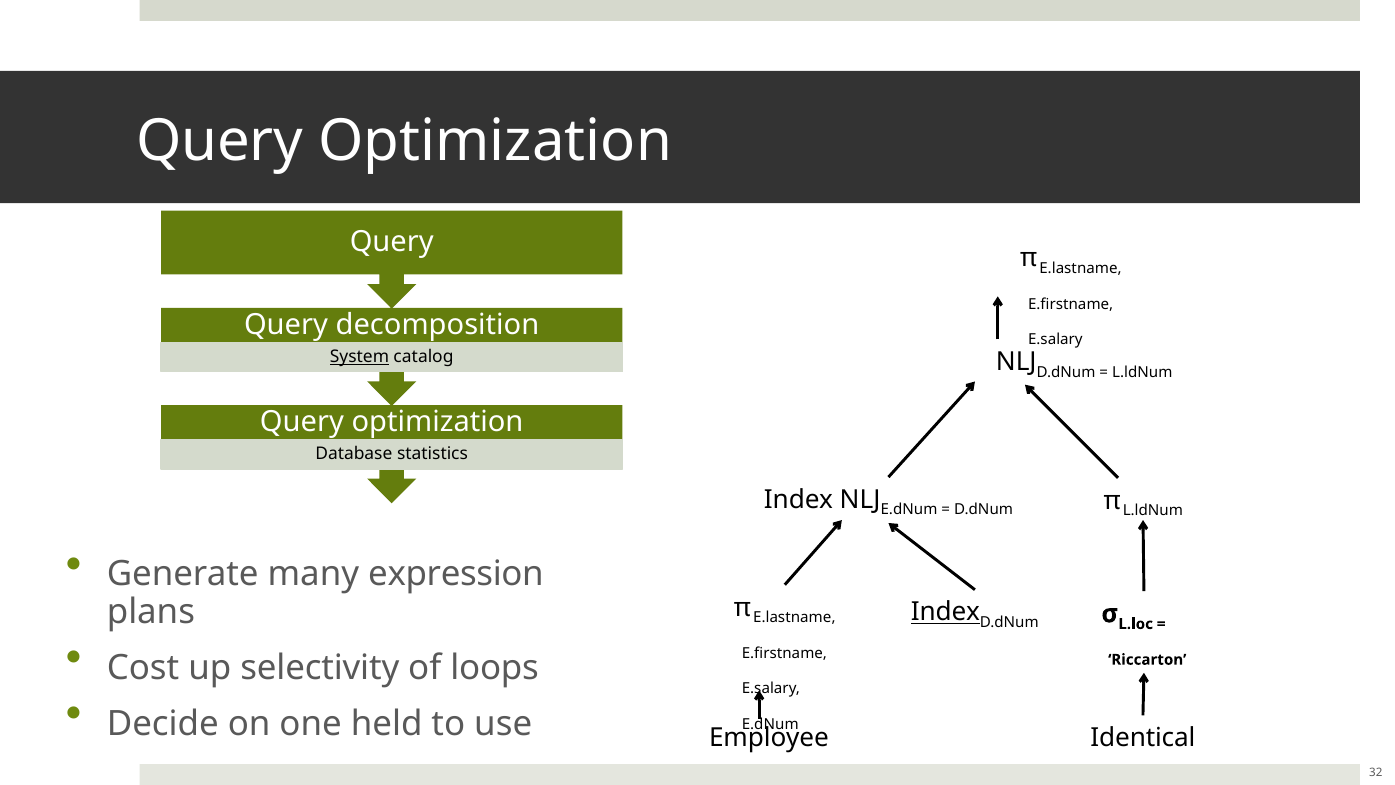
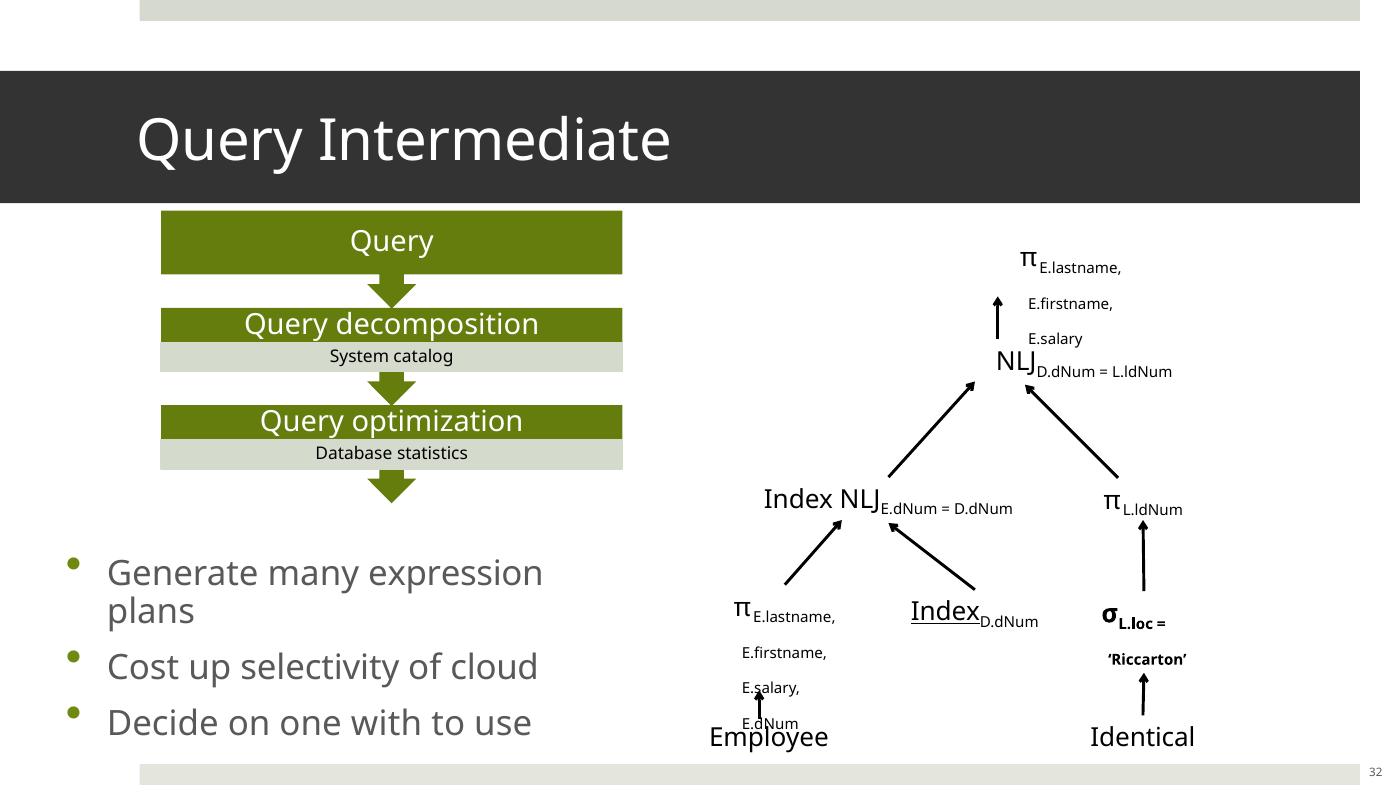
Optimization: Optimization -> Intermediate (495, 141)
System underline: present -> none (359, 357)
loops: loops -> cloud (495, 668)
held: held -> with (387, 724)
